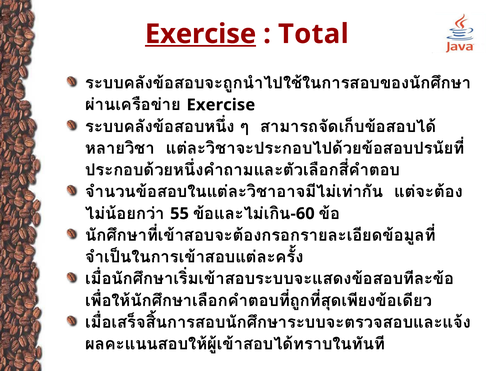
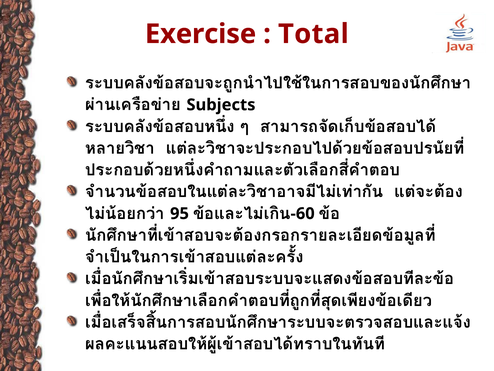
Exercise underline: present -> none (201, 34)
Exercise: Exercise -> Subjects (221, 105)
55: 55 -> 95 (179, 213)
